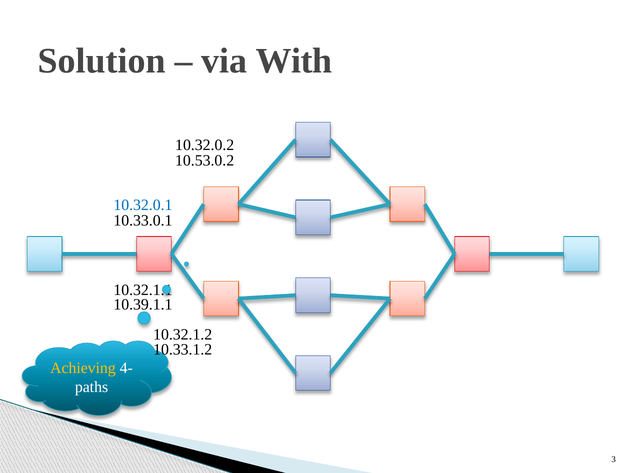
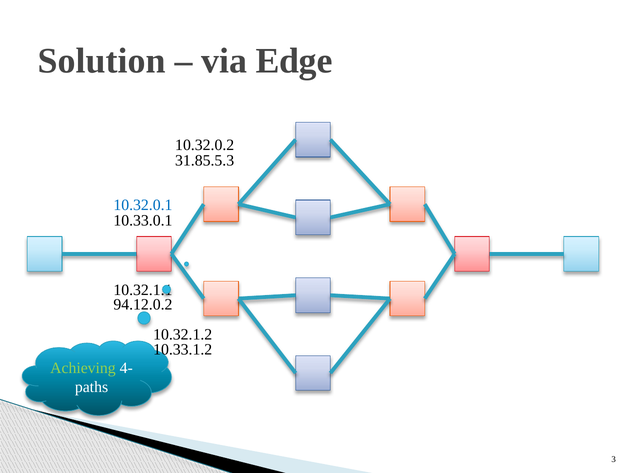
With: With -> Edge (294, 61)
10.53.0.2: 10.53.0.2 -> 31.85.5.3 (205, 161)
10.39.1.1: 10.39.1.1 -> 94.12.0.2 (143, 305)
Achieving colour: yellow -> light green (83, 368)
